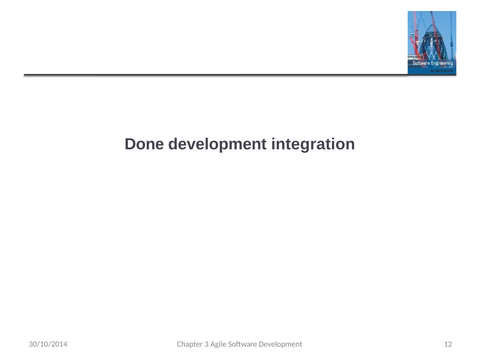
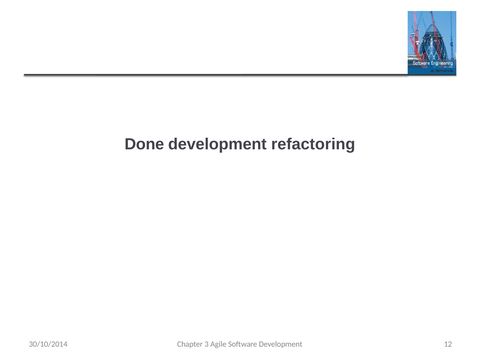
integration: integration -> refactoring (313, 144)
